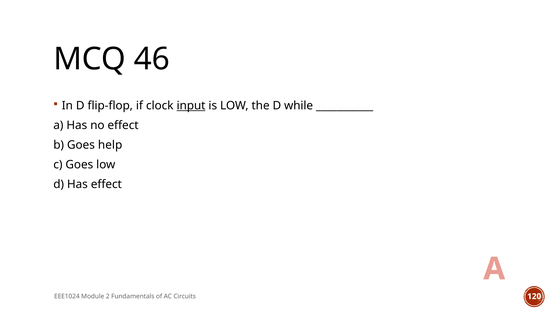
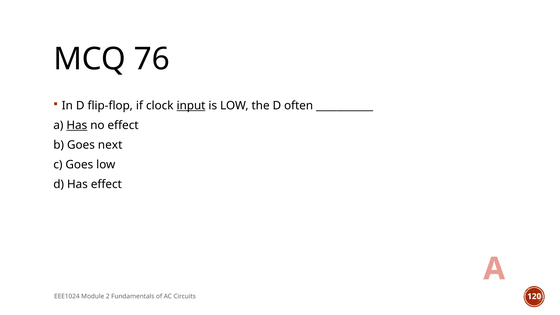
46: 46 -> 76 (152, 59)
while: while -> often (299, 106)
Has underline: none -> present (77, 125)
help: help -> next (110, 145)
